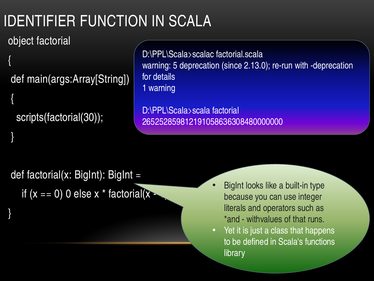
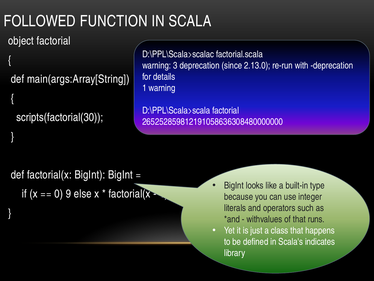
IDENTIFIER: IDENTIFIER -> FOLLOWED (40, 21)
5: 5 -> 3 (175, 65)
0 0: 0 -> 9 (68, 194)
functions: functions -> indicates (320, 241)
